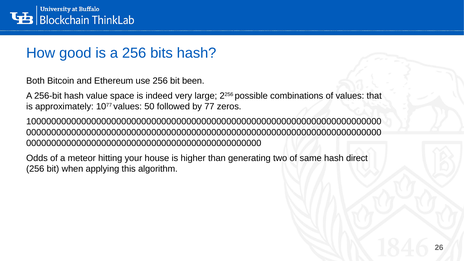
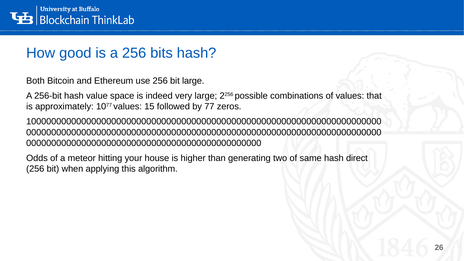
bit been: been -> large (193, 81)
50: 50 -> 15 (149, 107)
